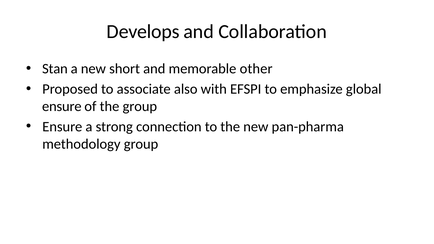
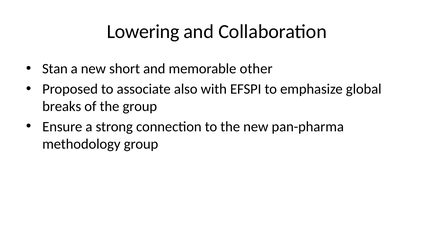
Develops: Develops -> Lowering (143, 31)
ensure: ensure -> breaks (62, 106)
